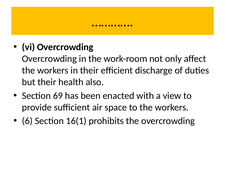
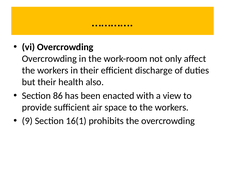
69: 69 -> 86 (58, 96)
6: 6 -> 9 (27, 121)
